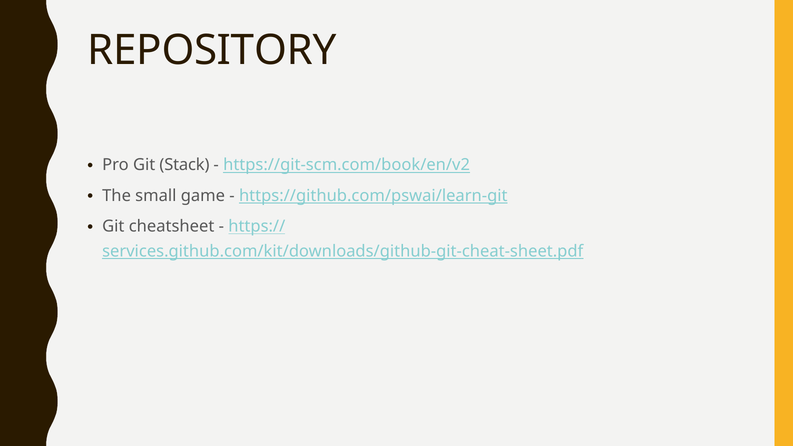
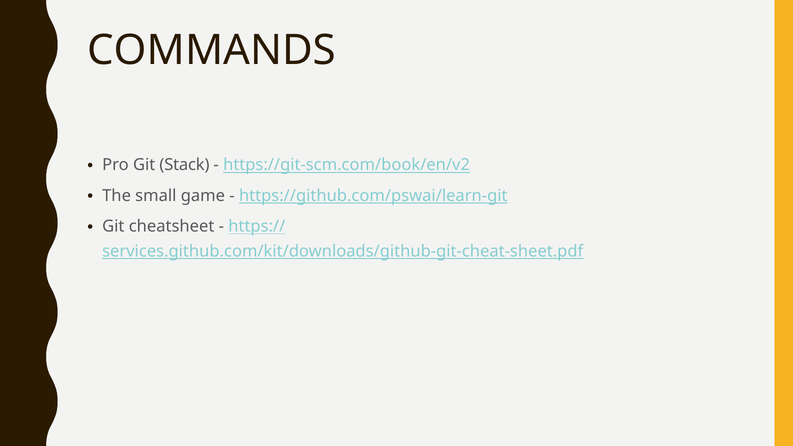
REPOSITORY: REPOSITORY -> COMMANDS (212, 50)
